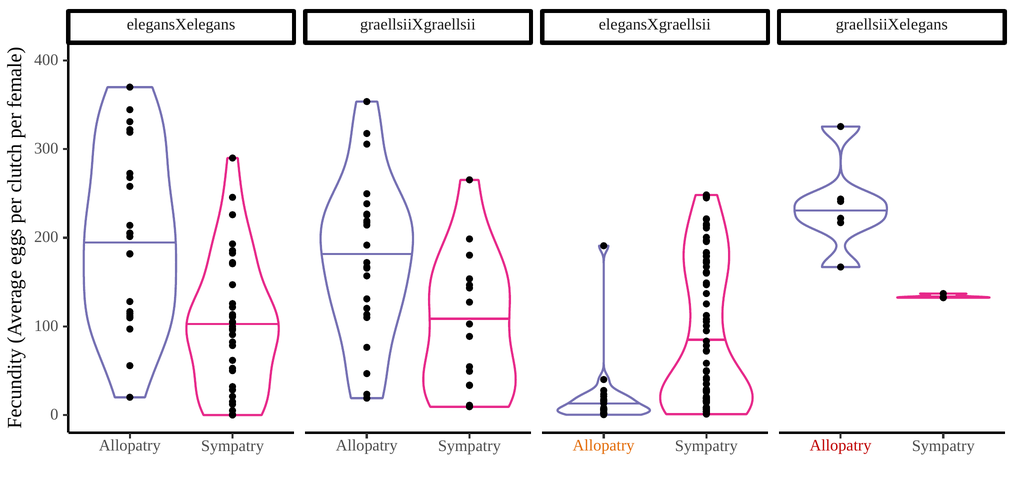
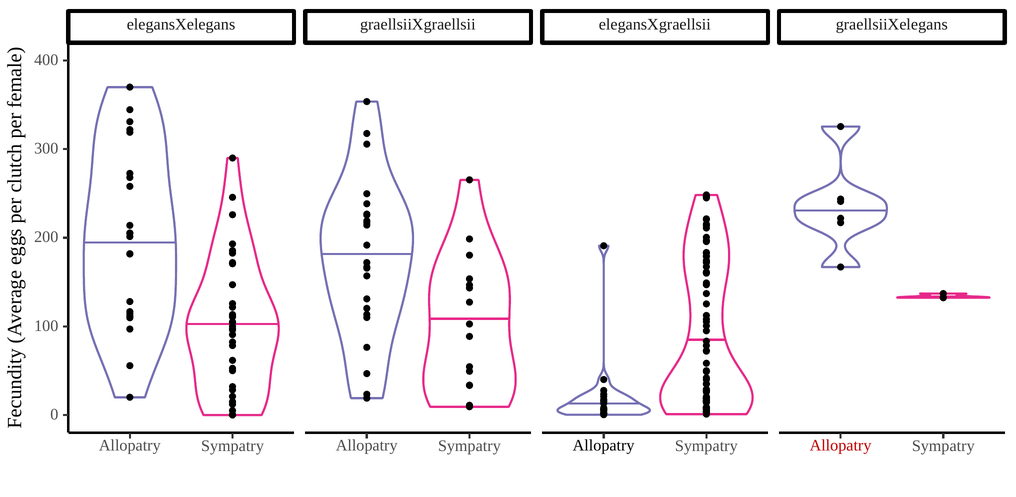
Allopatry colour: orange -> black (604, 445)
